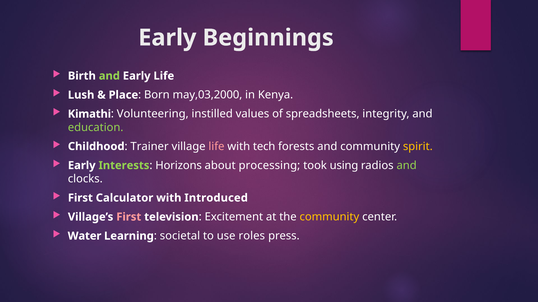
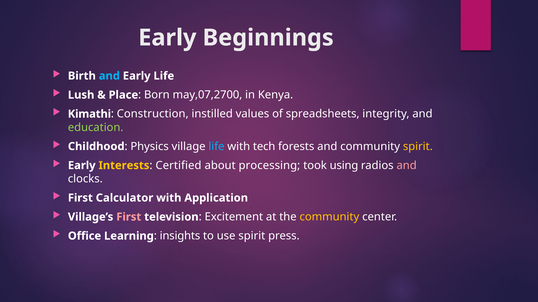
and colour: light green -> light blue (109, 76)
may,03,2000: may,03,2000 -> may,07,2700 (207, 95)
Volunteering: Volunteering -> Construction (153, 114)
Trainer: Trainer -> Physics (150, 147)
life colour: pink -> light blue (216, 147)
Interests colour: light green -> yellow (124, 166)
Horizons: Horizons -> Certified (178, 166)
and colour: light green -> pink (407, 166)
Introduced: Introduced -> Application (216, 198)
Water: Water -> Office (84, 236)
societal: societal -> insights (180, 236)
use roles: roles -> spirit (252, 236)
